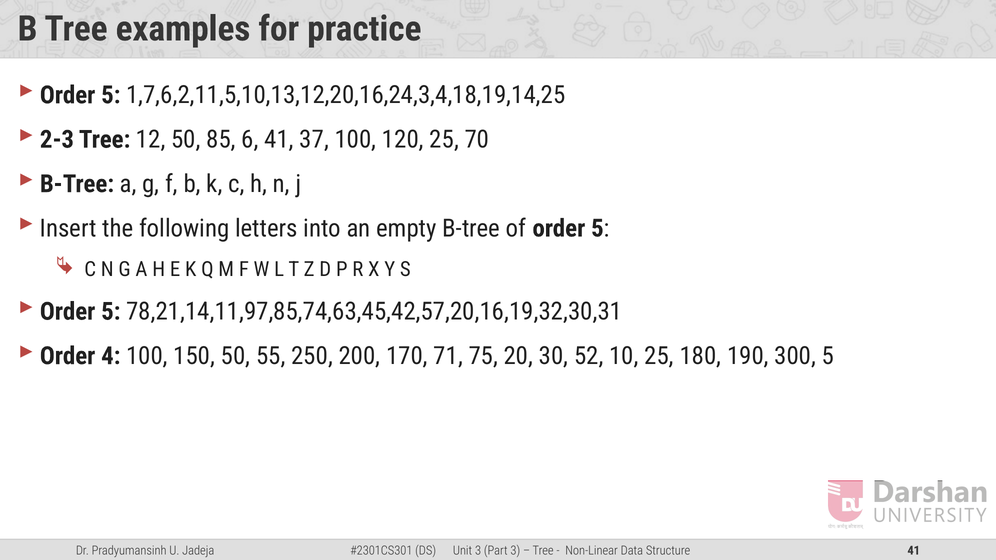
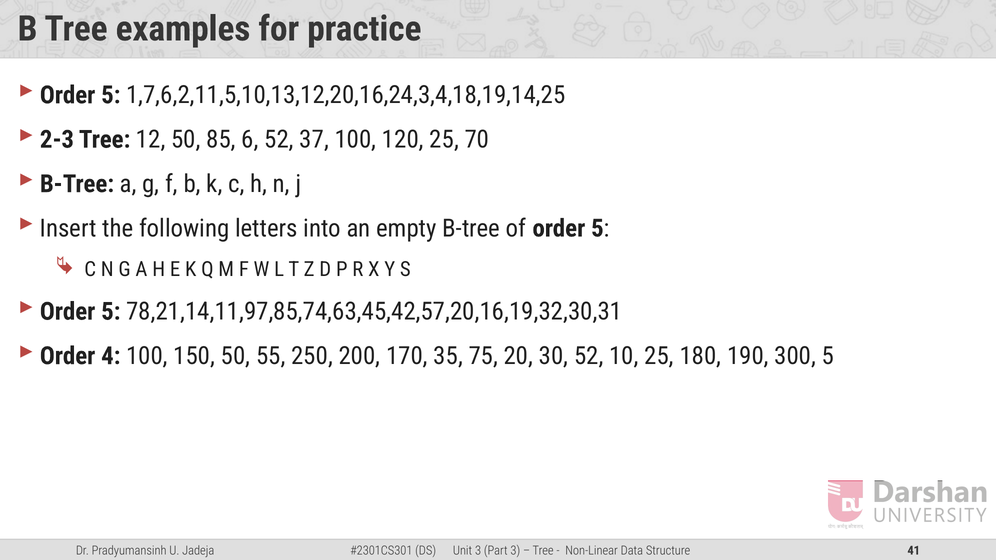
6 41: 41 -> 52 (279, 140)
71: 71 -> 35 (448, 356)
